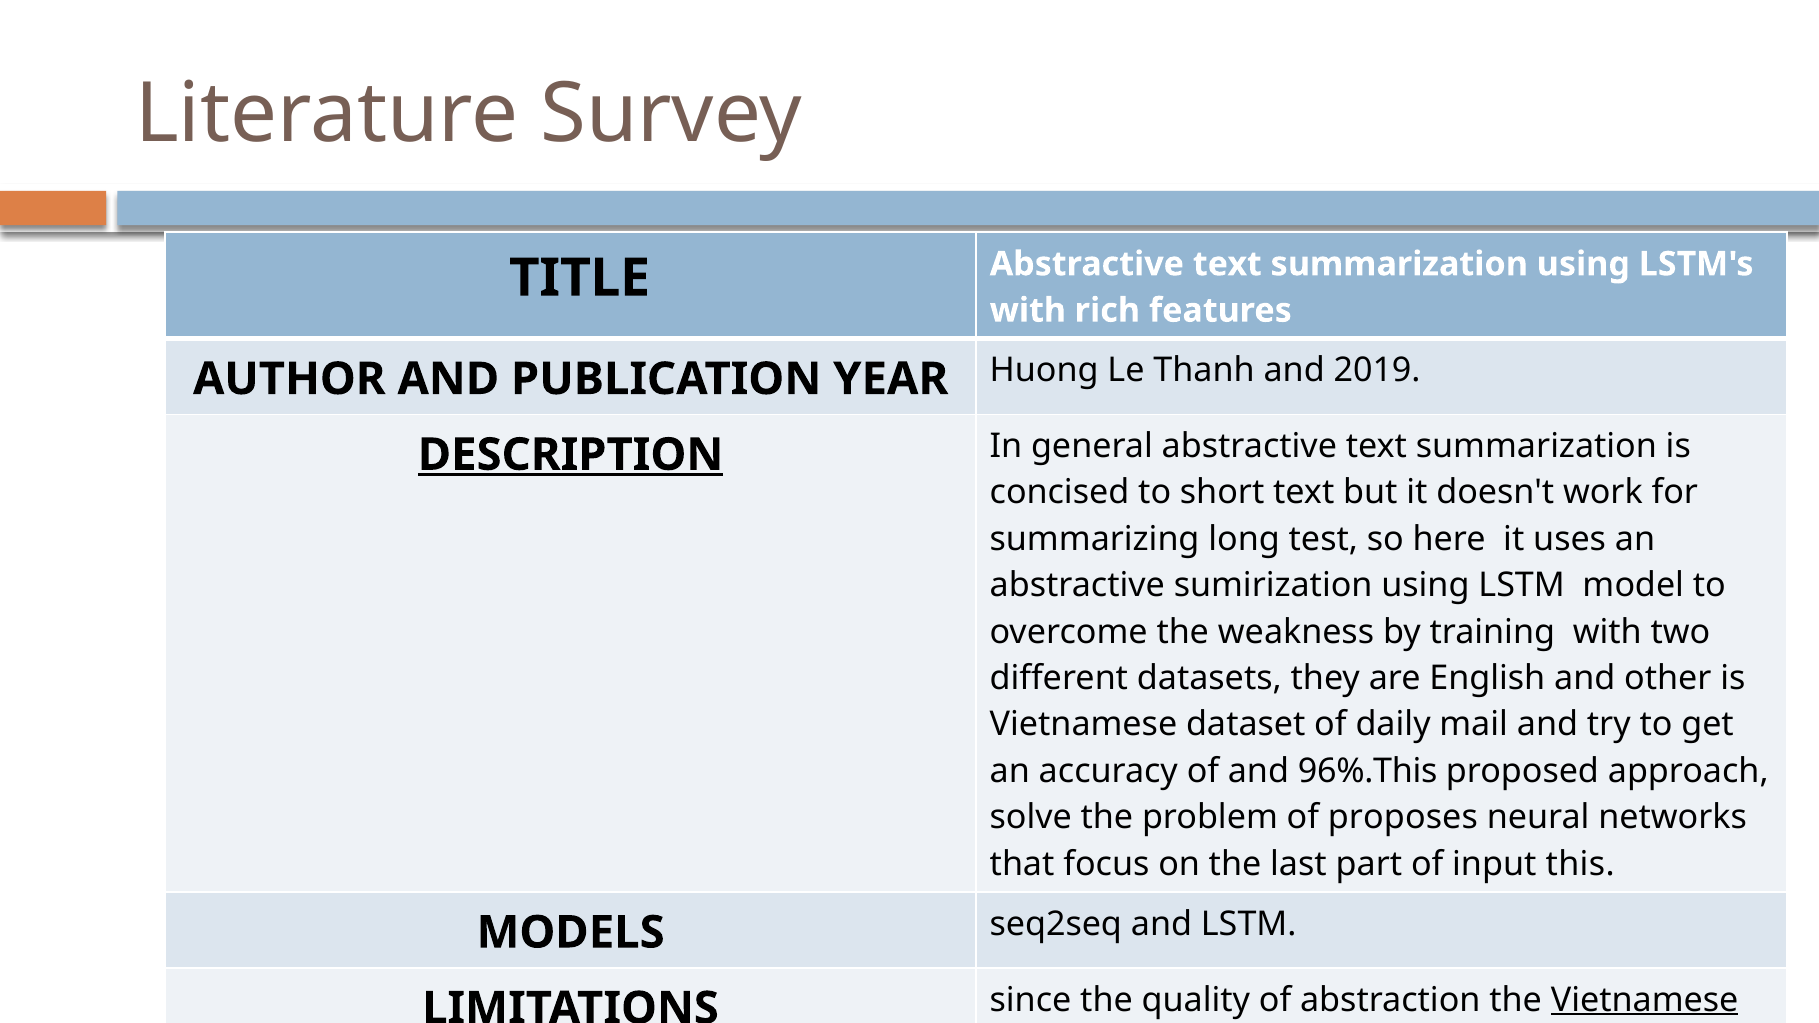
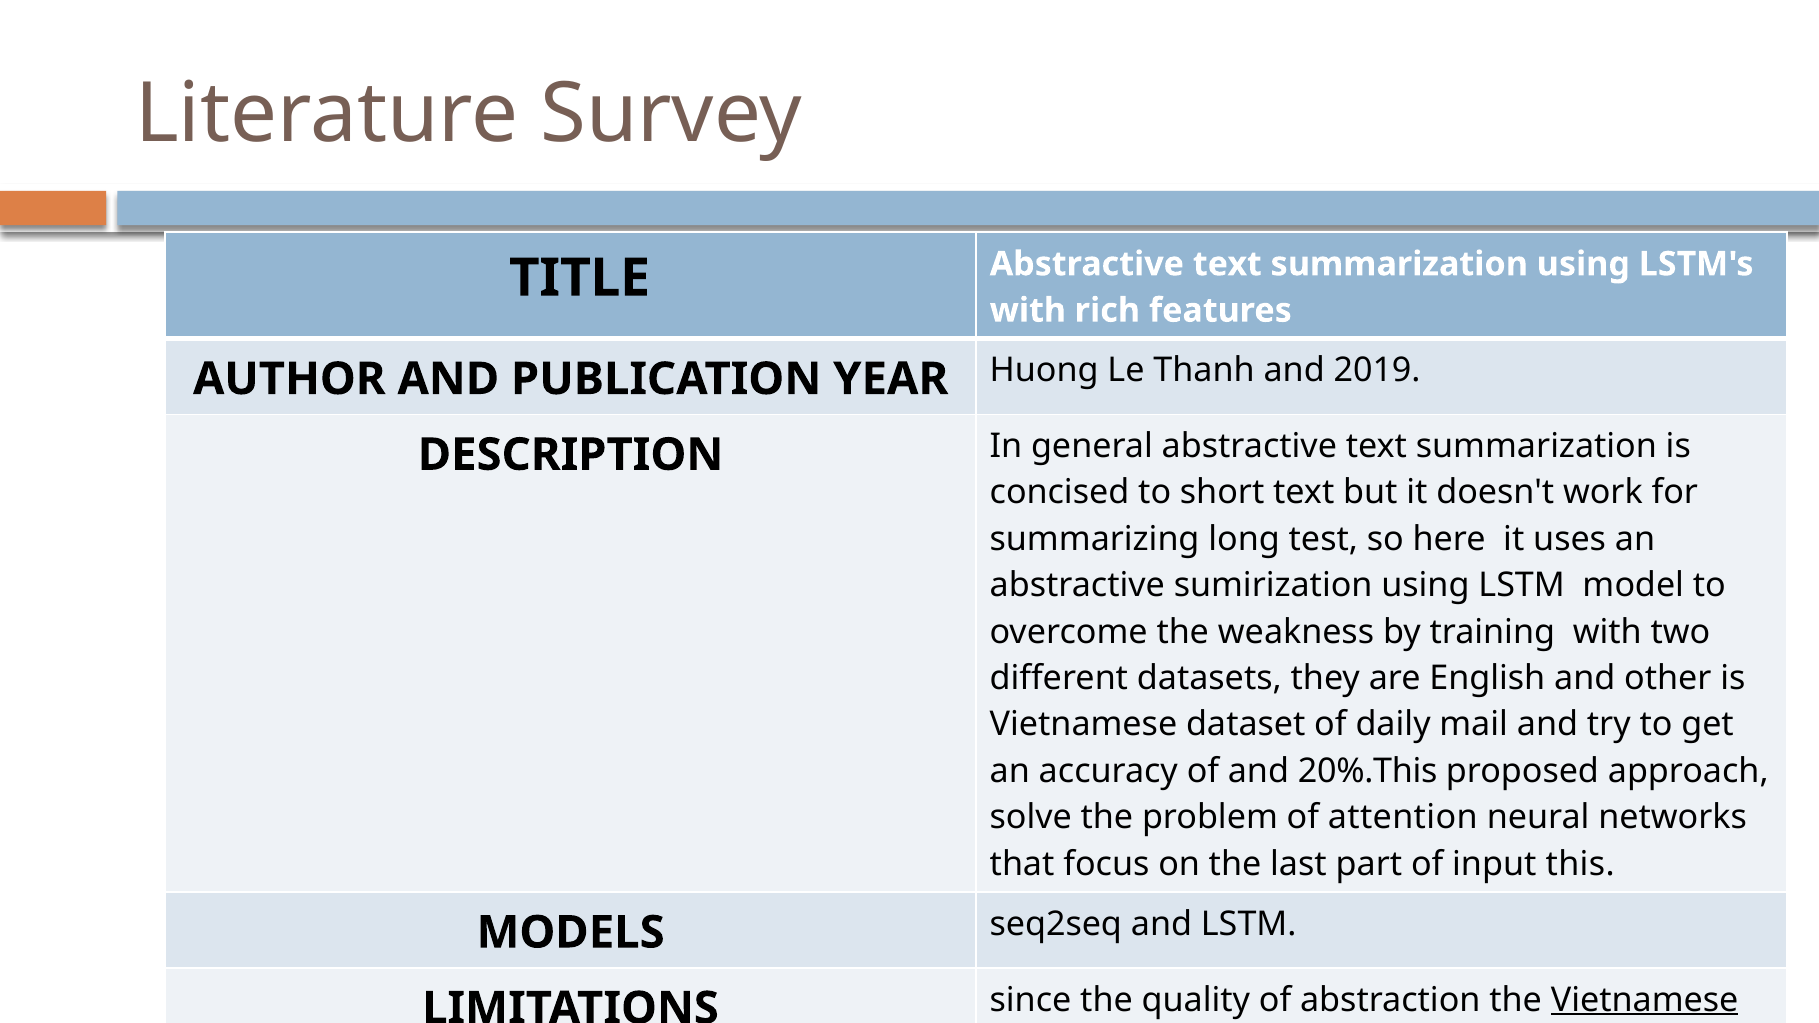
DESCRIPTION underline: present -> none (571, 455)
96%.This: 96%.This -> 20%.This (1368, 771)
proposes: proposes -> attention (1403, 818)
